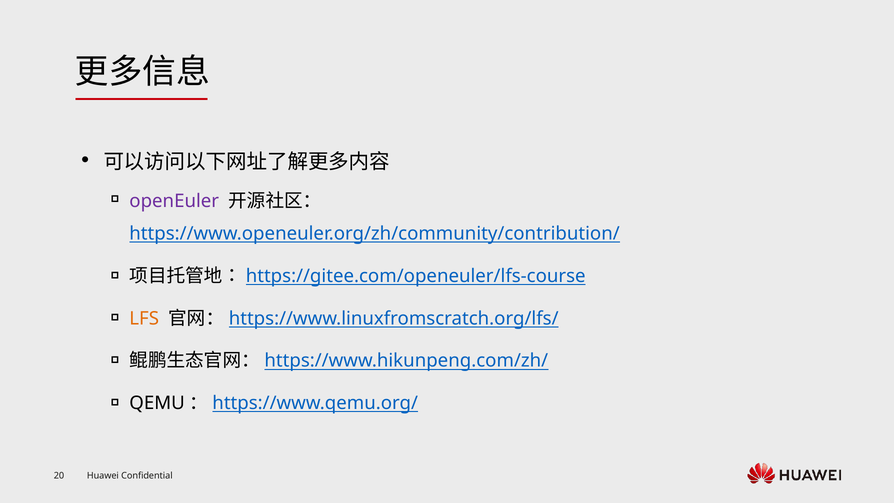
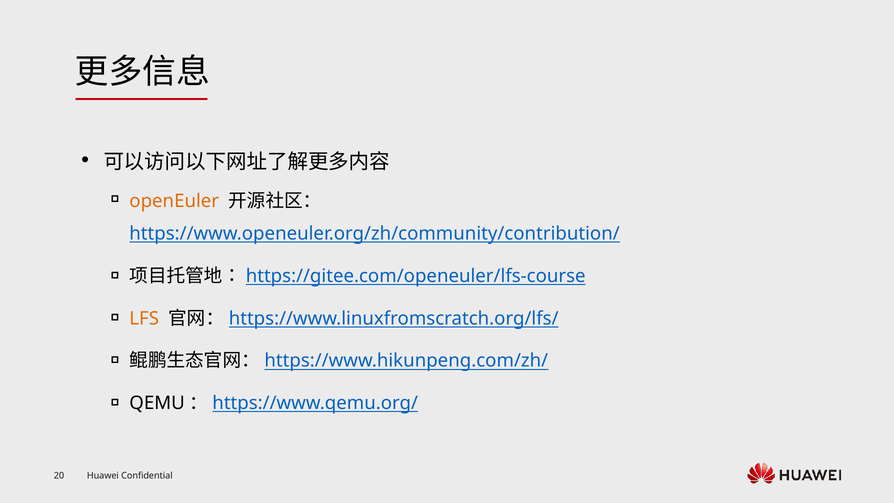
openEuler colour: purple -> orange (174, 201)
